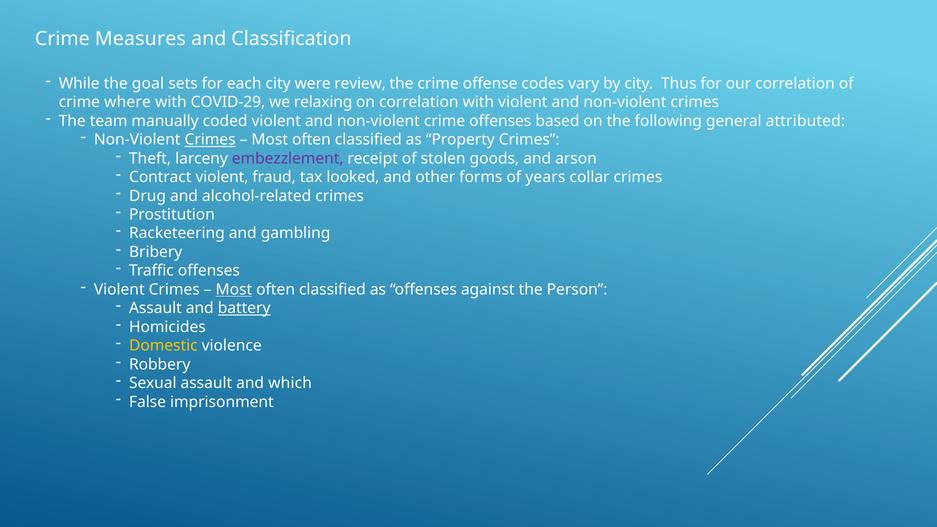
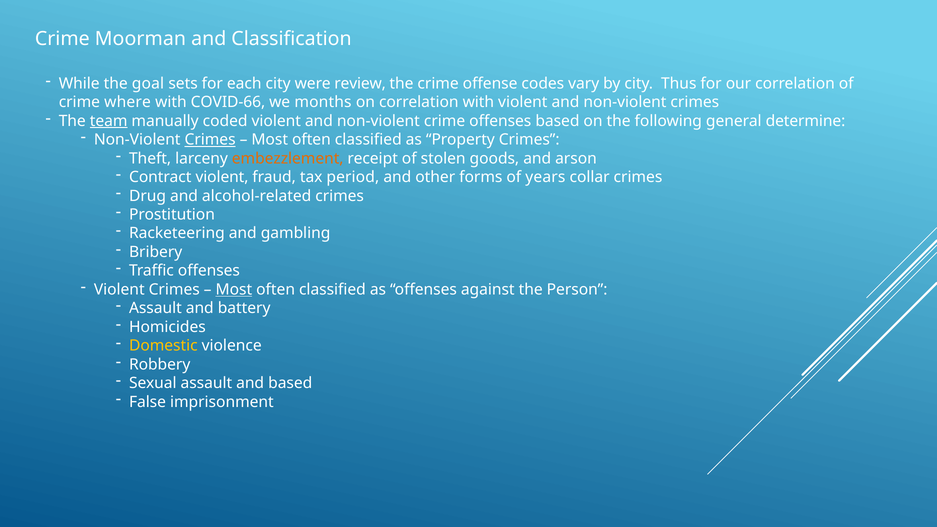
Measures: Measures -> Moorman (140, 39)
COVID-29: COVID-29 -> COVID-66 (228, 102)
relaxing: relaxing -> months (323, 102)
team underline: none -> present (109, 121)
attributed: attributed -> determine (805, 121)
embezzlement colour: purple -> orange (288, 158)
looked: looked -> period (353, 177)
battery underline: present -> none (244, 308)
and which: which -> based (290, 383)
